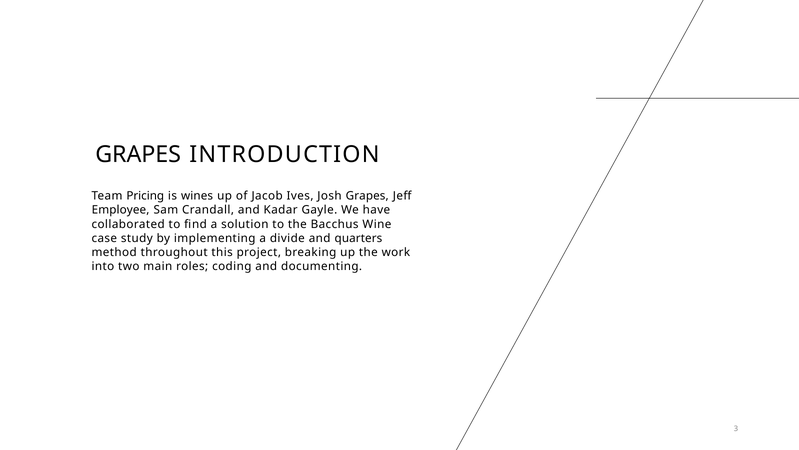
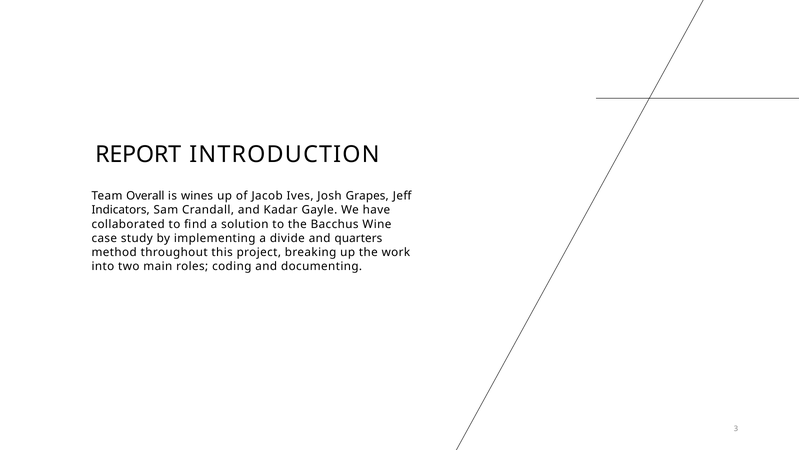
GRAPES: GRAPES -> REPORT (138, 154)
Pricing: Pricing -> Overall (145, 196)
Employee: Employee -> Indicators (121, 210)
